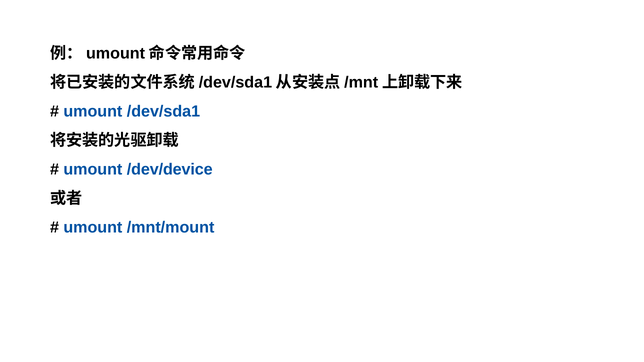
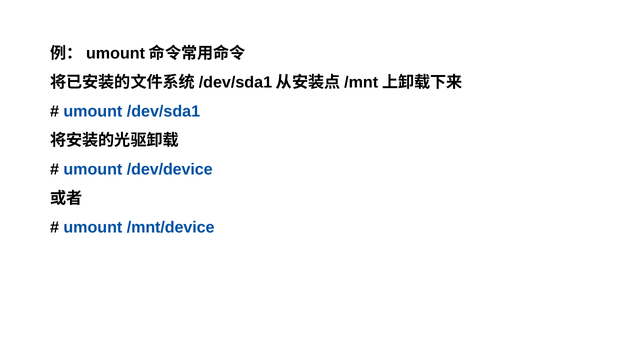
/mnt/mount: /mnt/mount -> /mnt/device (171, 227)
